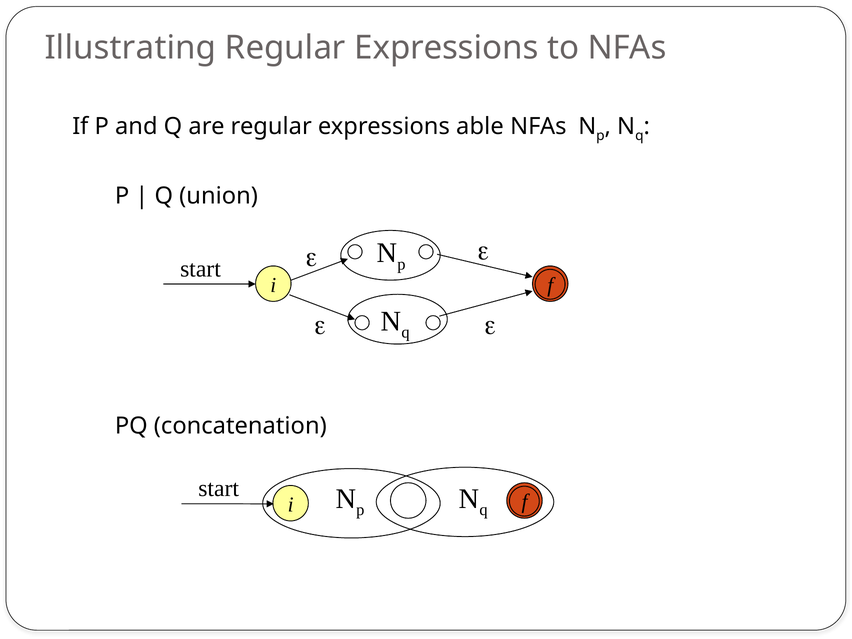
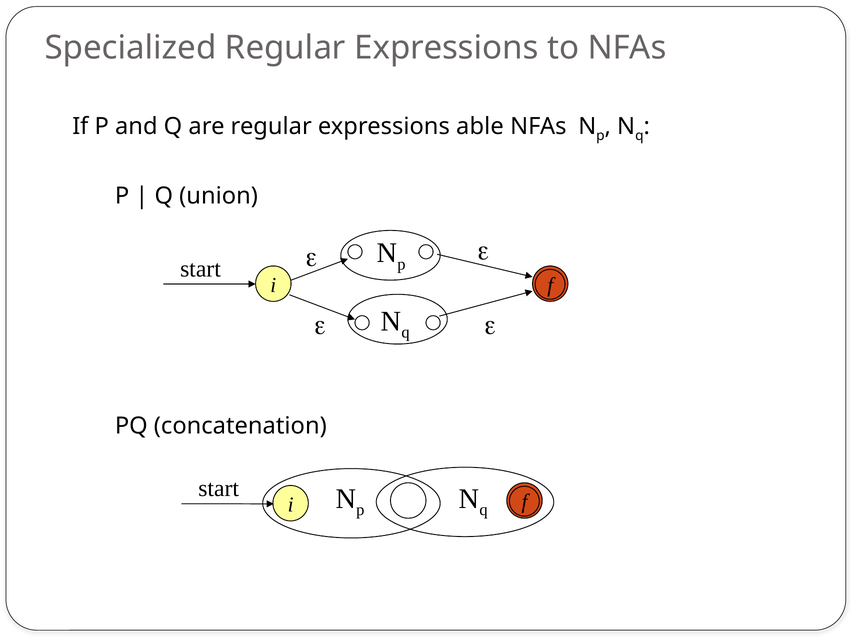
Illustrating: Illustrating -> Specialized (131, 48)
